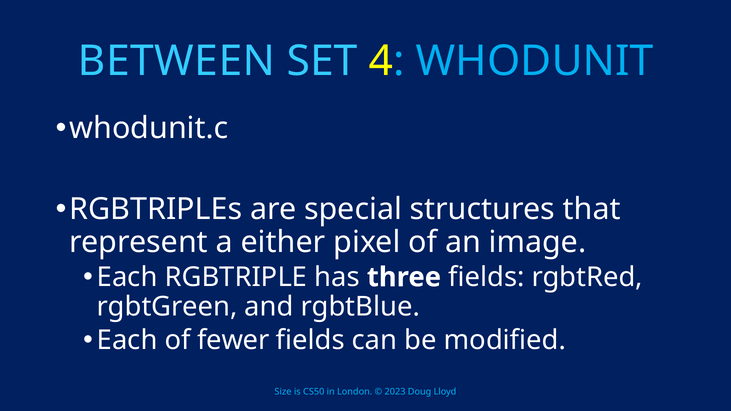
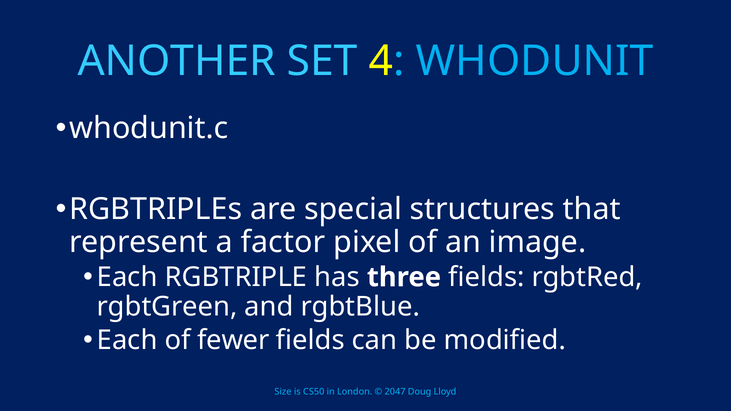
BETWEEN: BETWEEN -> ANOTHER (177, 61)
either: either -> factor (283, 242)
2023: 2023 -> 2047 (395, 392)
